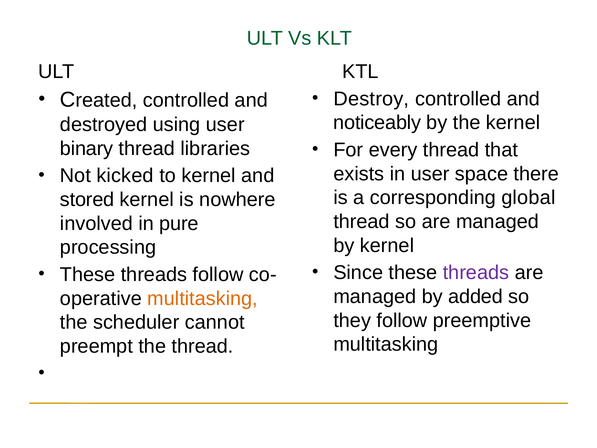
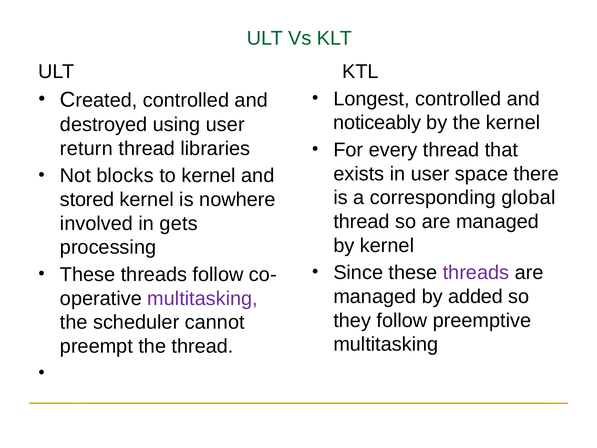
Destroy: Destroy -> Longest (371, 99)
binary: binary -> return (86, 148)
kicked: kicked -> blocks (125, 176)
pure: pure -> gets (179, 223)
multitasking colour: orange -> purple (203, 298)
